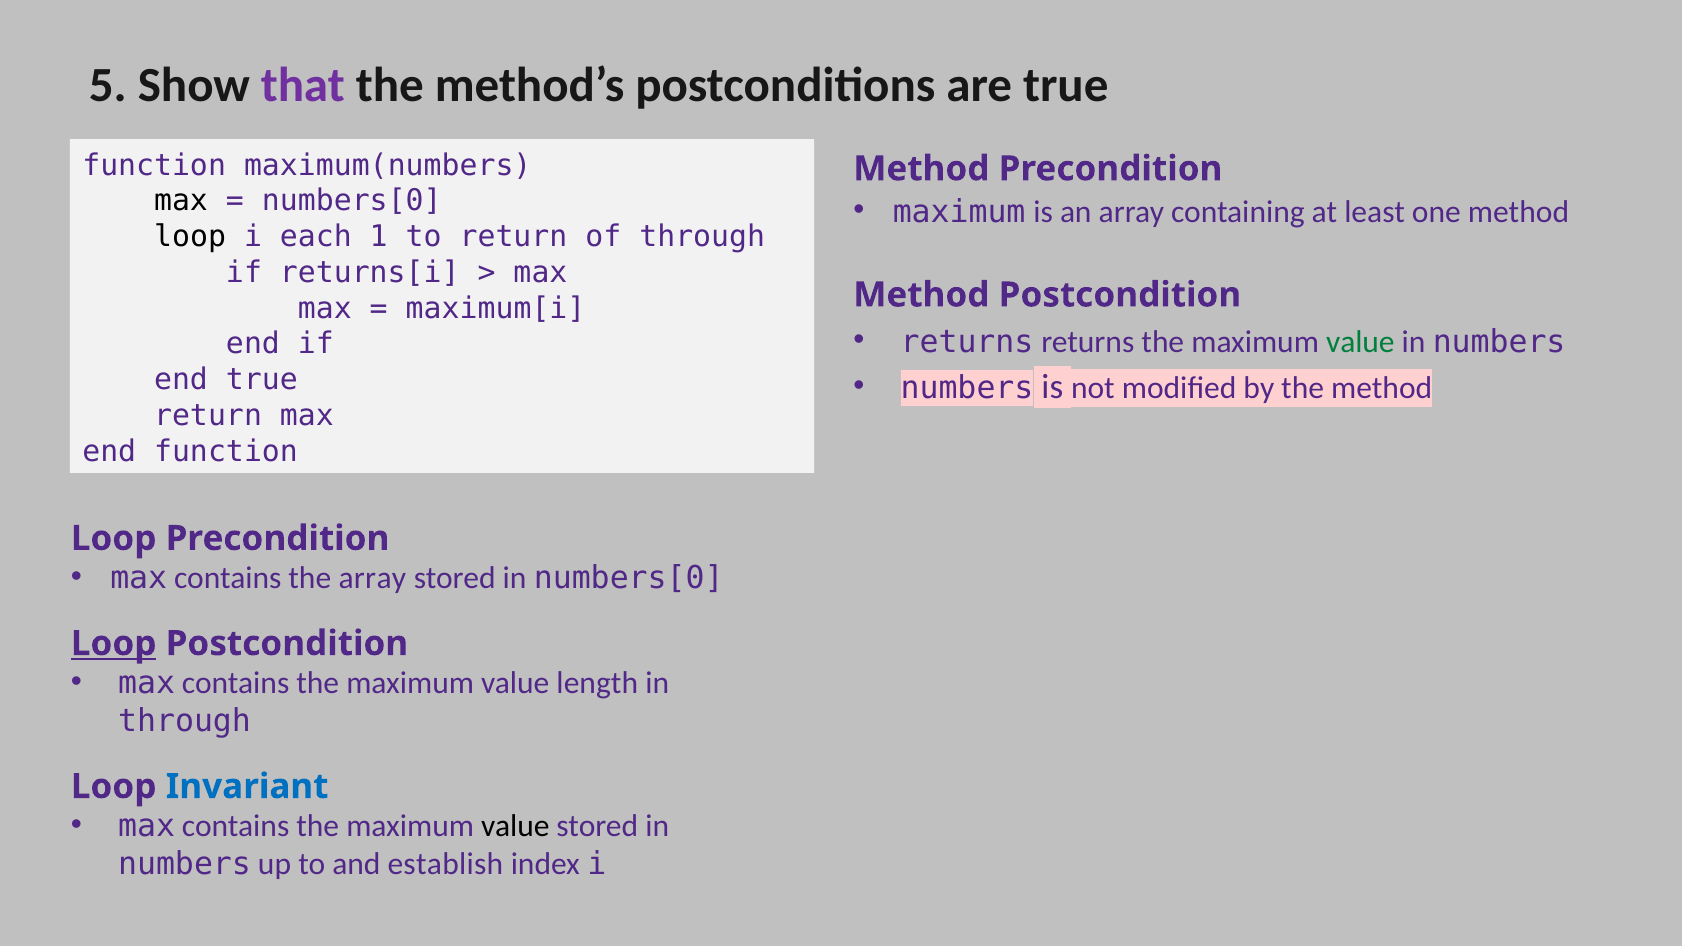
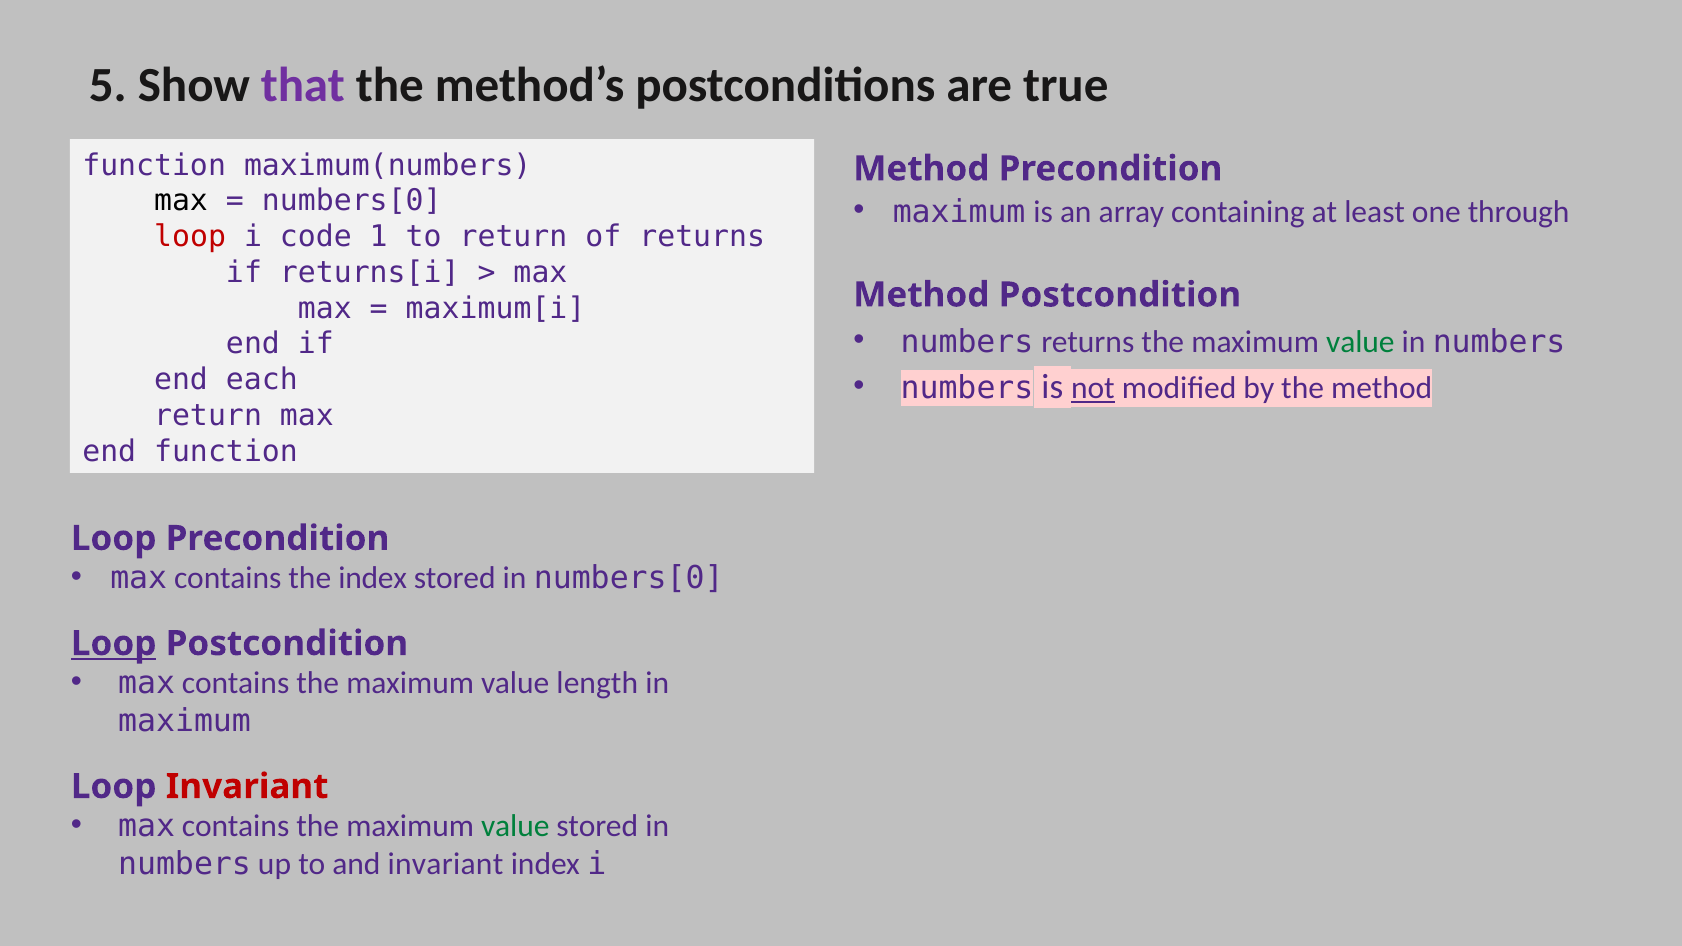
one method: method -> through (1519, 212)
loop colour: black -> red (190, 237)
each: each -> code (316, 237)
of through: through -> returns (702, 237)
returns: returns -> numbers (967, 342)
end true: true -> each (262, 380)
not underline: none -> present (1093, 389)
the array: array -> index (373, 578)
through: through -> maximum (185, 721)
Invariant colour: blue -> red (247, 787)
value colour: black -> green (515, 826)
and establish: establish -> invariant (445, 864)
